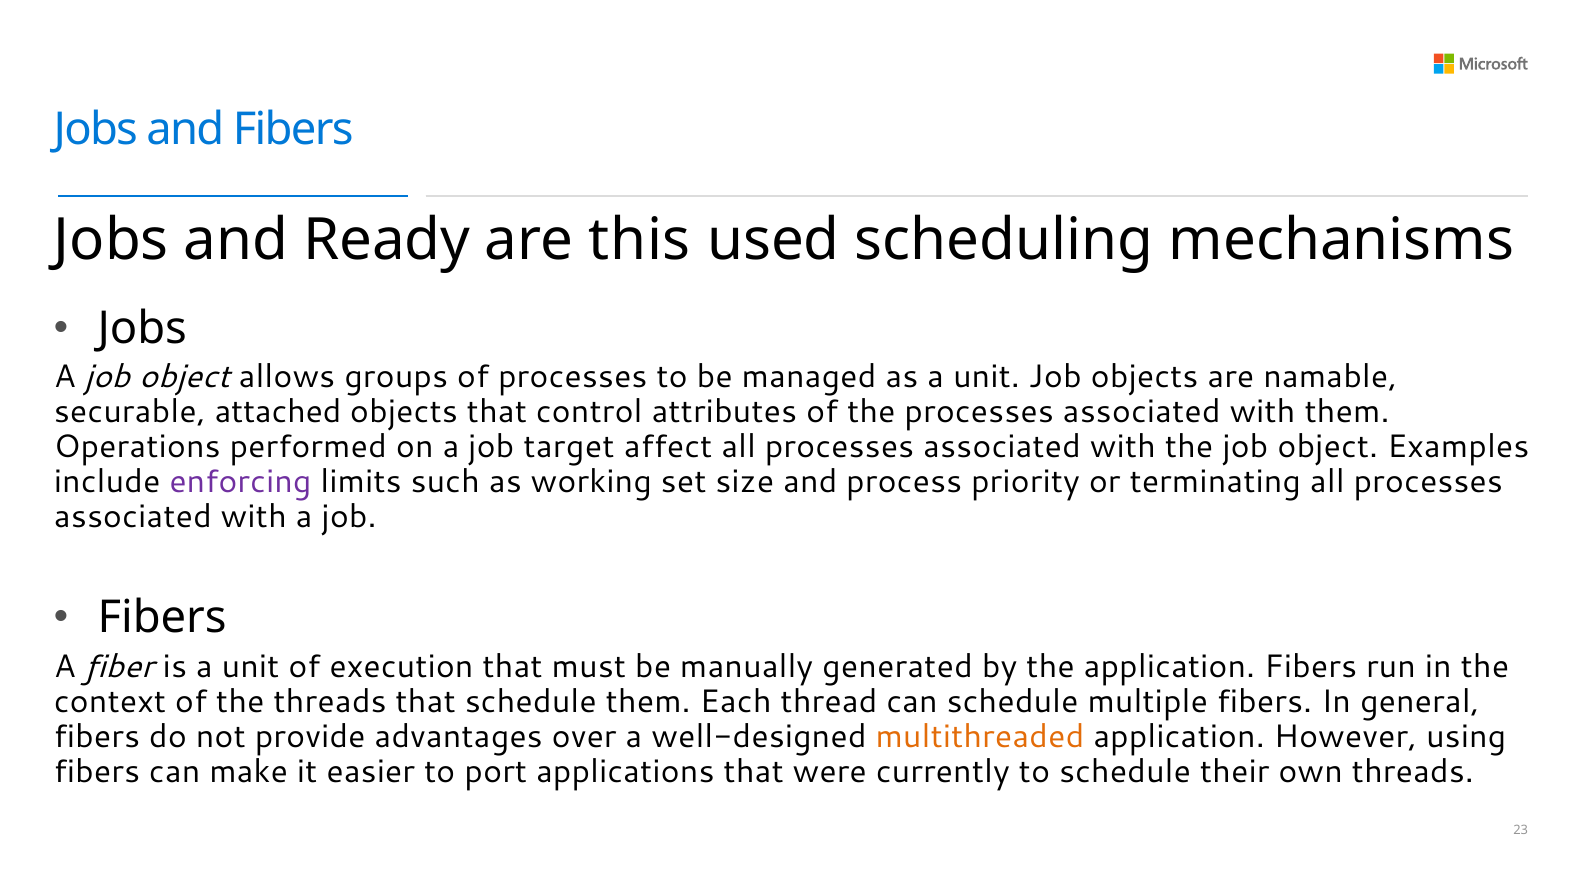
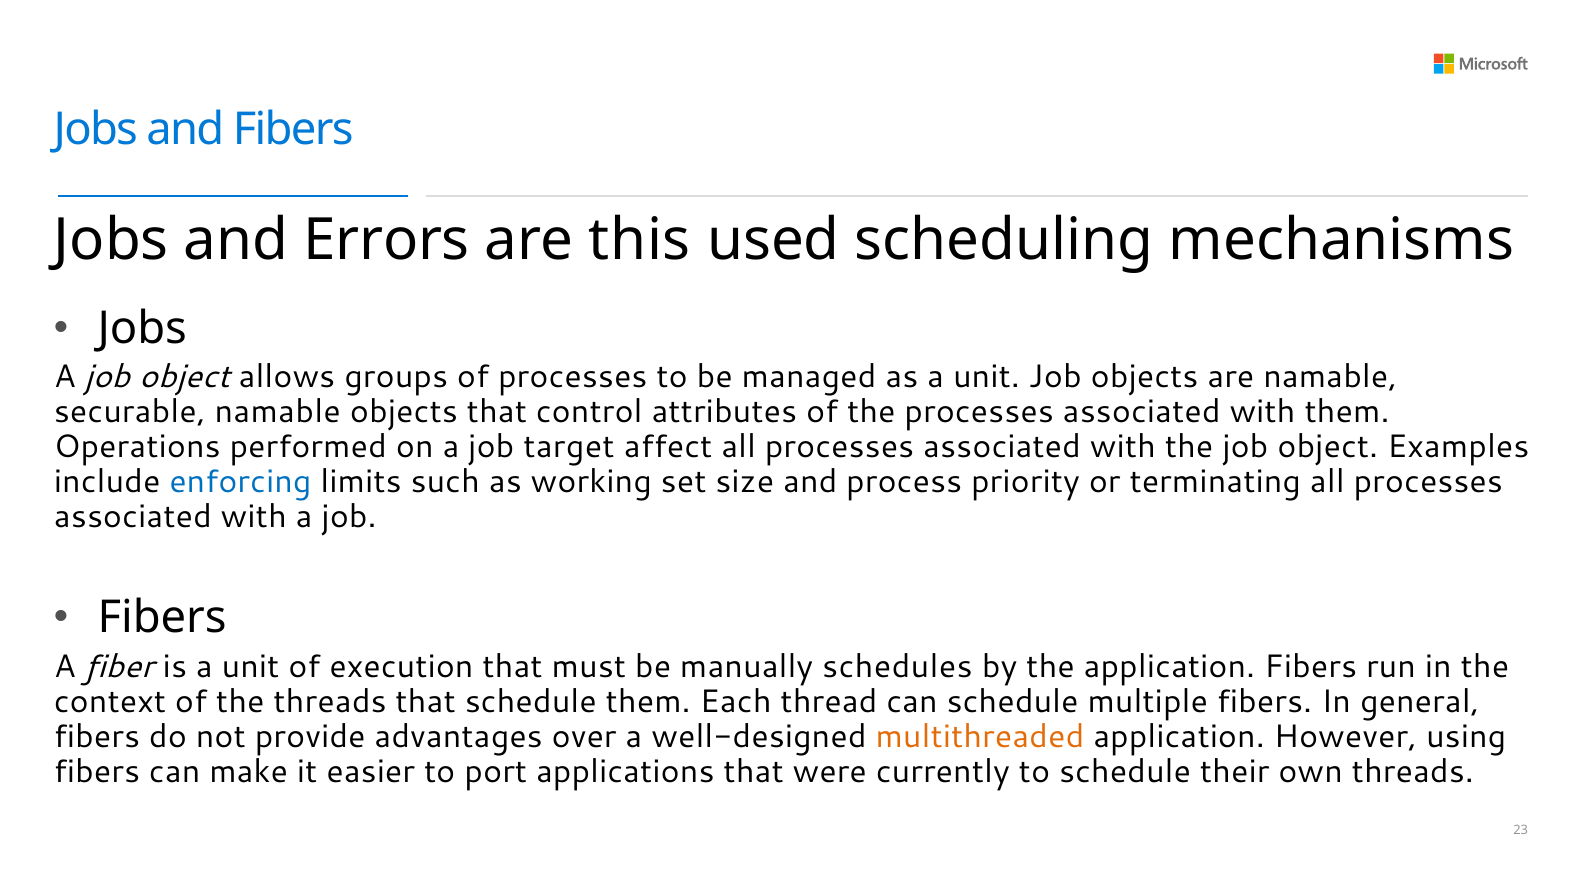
Ready: Ready -> Errors (387, 241)
securable attached: attached -> namable (278, 412)
enforcing colour: purple -> blue (240, 482)
generated: generated -> schedules (897, 666)
